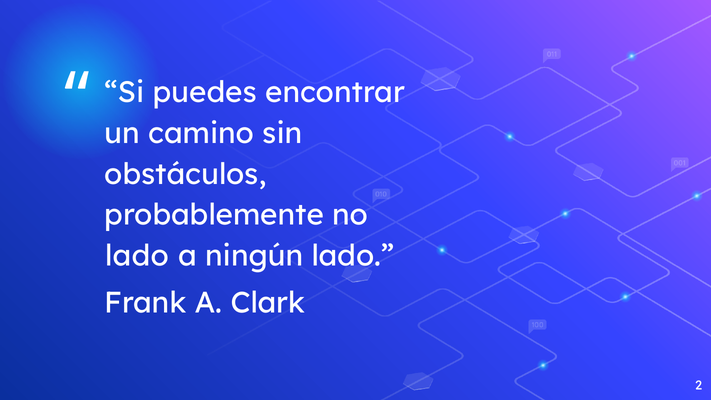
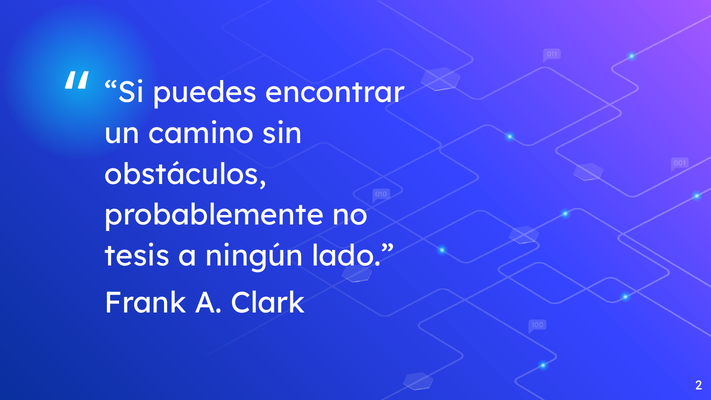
lado: lado -> tesis (137, 256)
